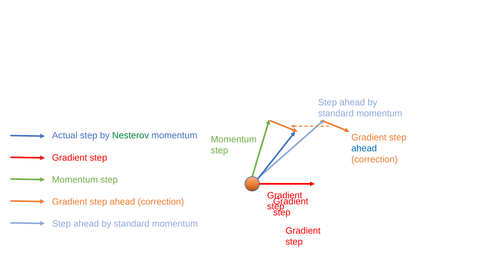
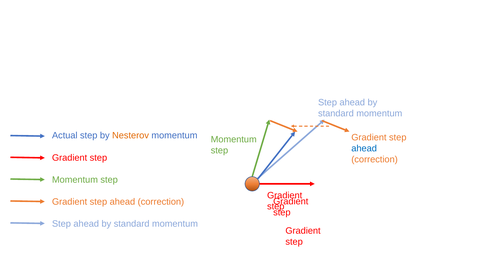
Nesterov colour: green -> orange (131, 135)
